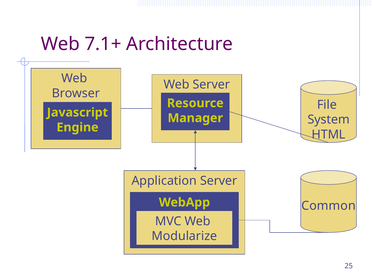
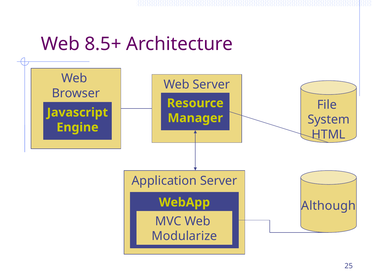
7.1+: 7.1+ -> 8.5+ (103, 44)
Common: Common -> Although (329, 206)
